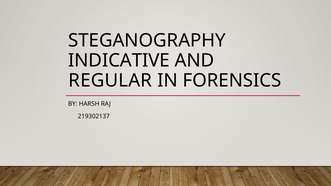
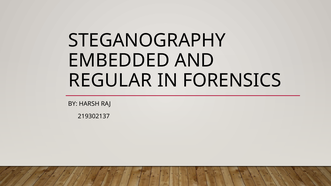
INDICATIVE: INDICATIVE -> EMBEDDED (119, 61)
